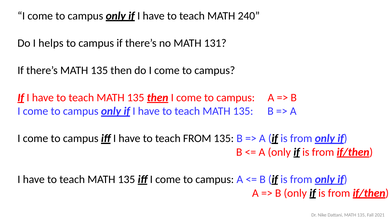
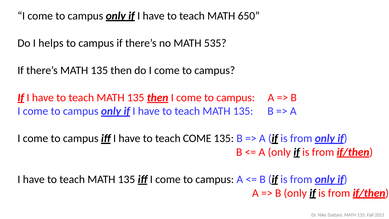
240: 240 -> 650 (249, 16)
131: 131 -> 535 (215, 43)
teach FROM: FROM -> COME (197, 138)
